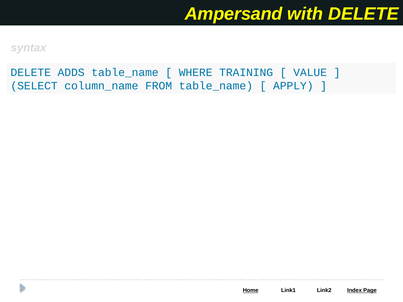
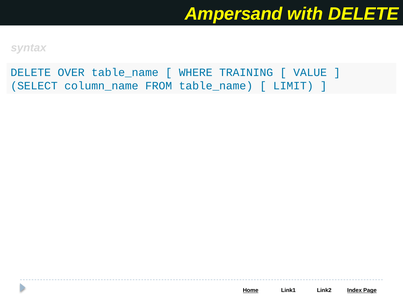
ADDS: ADDS -> OVER (71, 72)
APPLY: APPLY -> LIMIT (293, 86)
